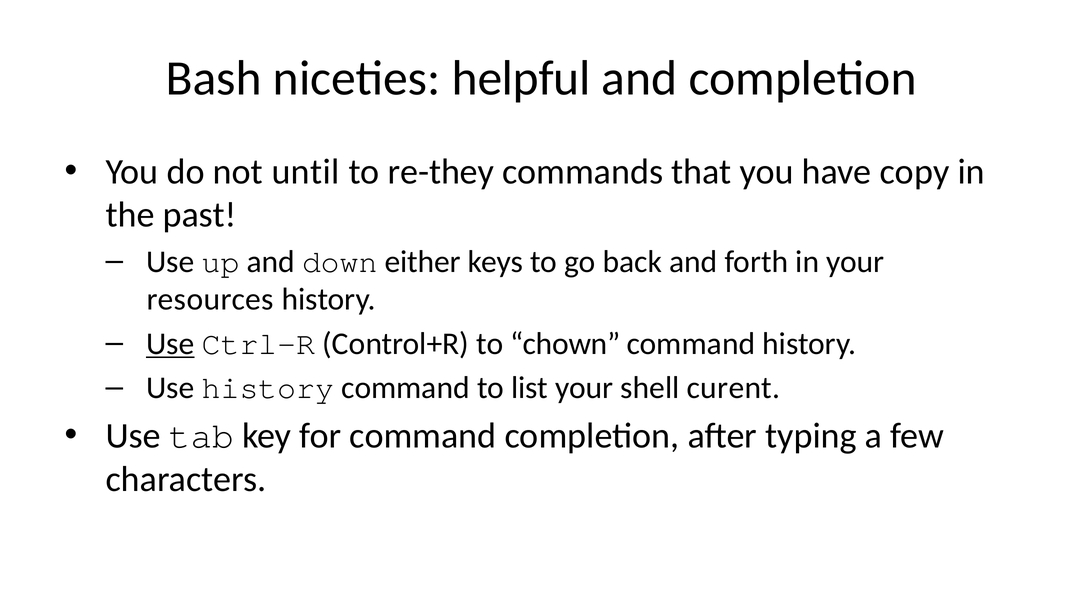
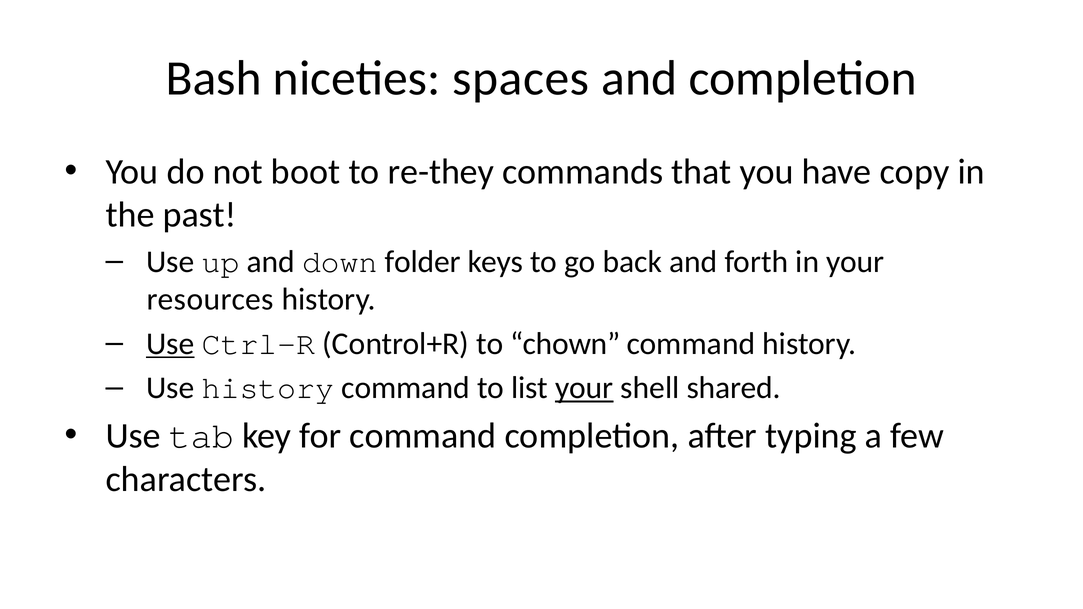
helpful: helpful -> spaces (521, 79)
until: until -> boot (306, 172)
either: either -> folder (423, 262)
your underline: none -> present (584, 388)
curent: curent -> shared (734, 388)
